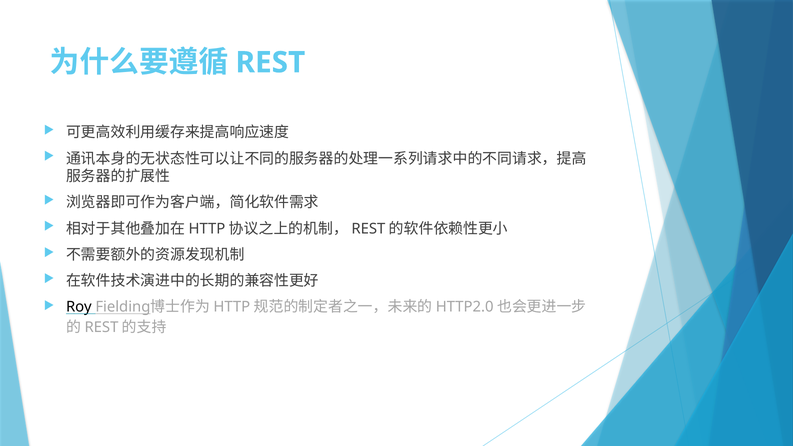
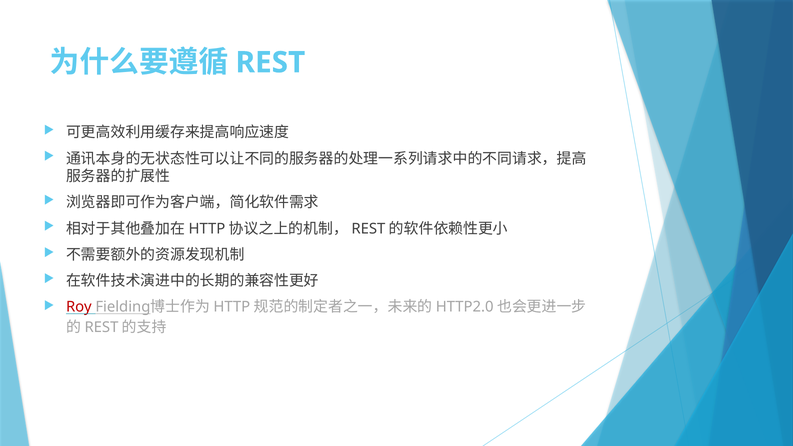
Roy colour: black -> red (79, 307)
